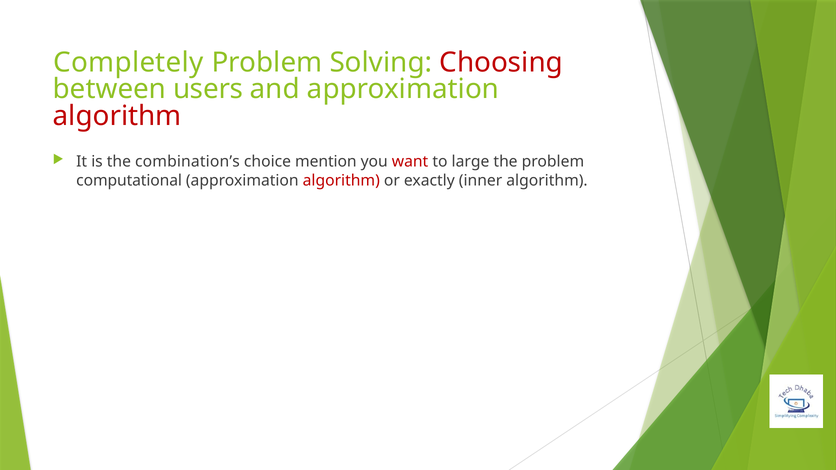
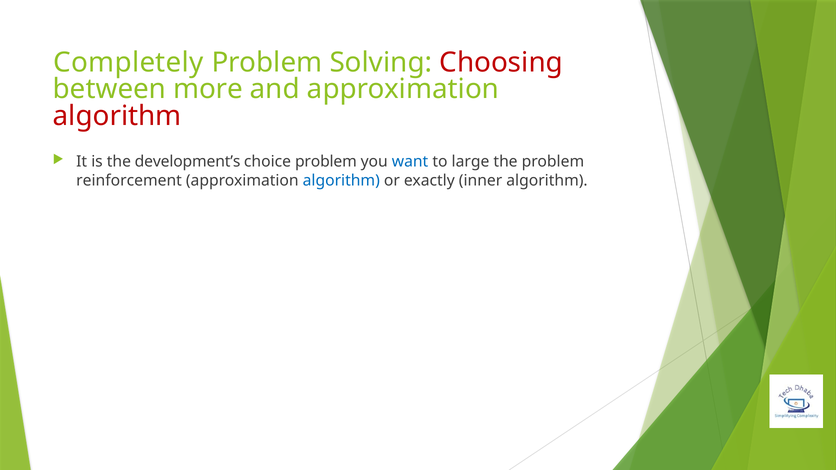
users: users -> more (208, 89)
combination’s: combination’s -> development’s (188, 162)
choice mention: mention -> problem (326, 162)
want colour: red -> blue (410, 162)
computational: computational -> reinforcement (129, 181)
algorithm colour: red -> blue (341, 181)
